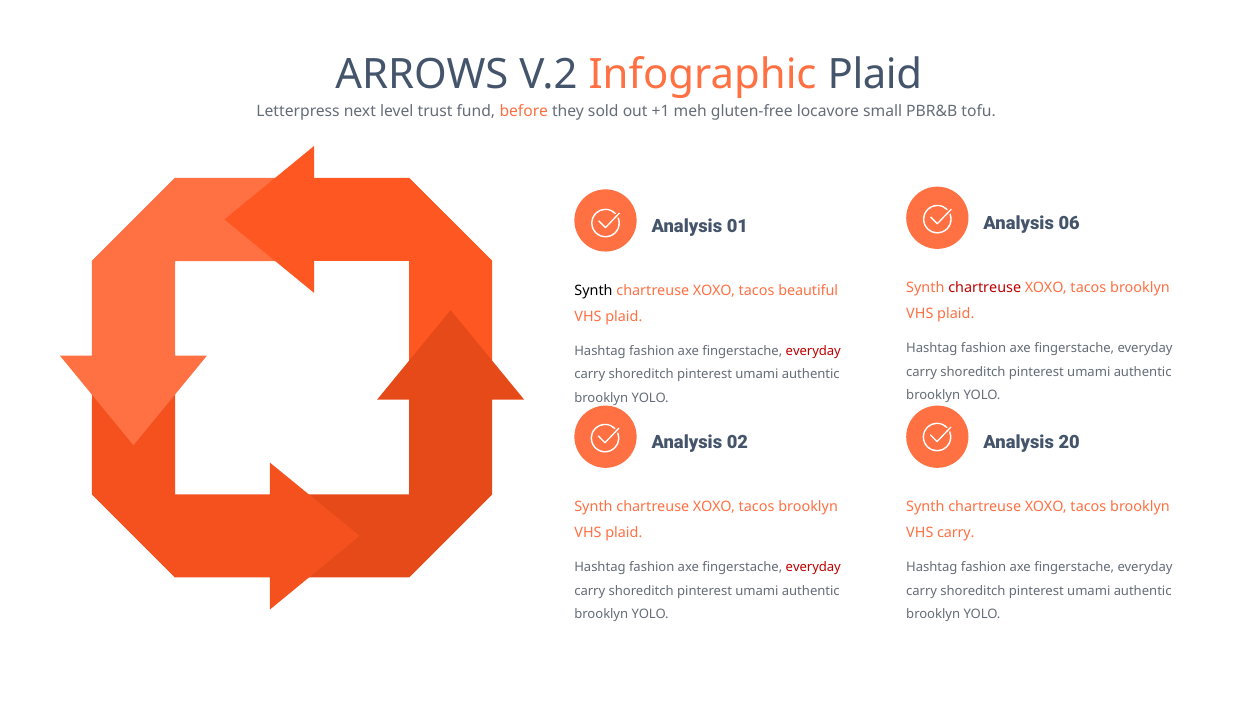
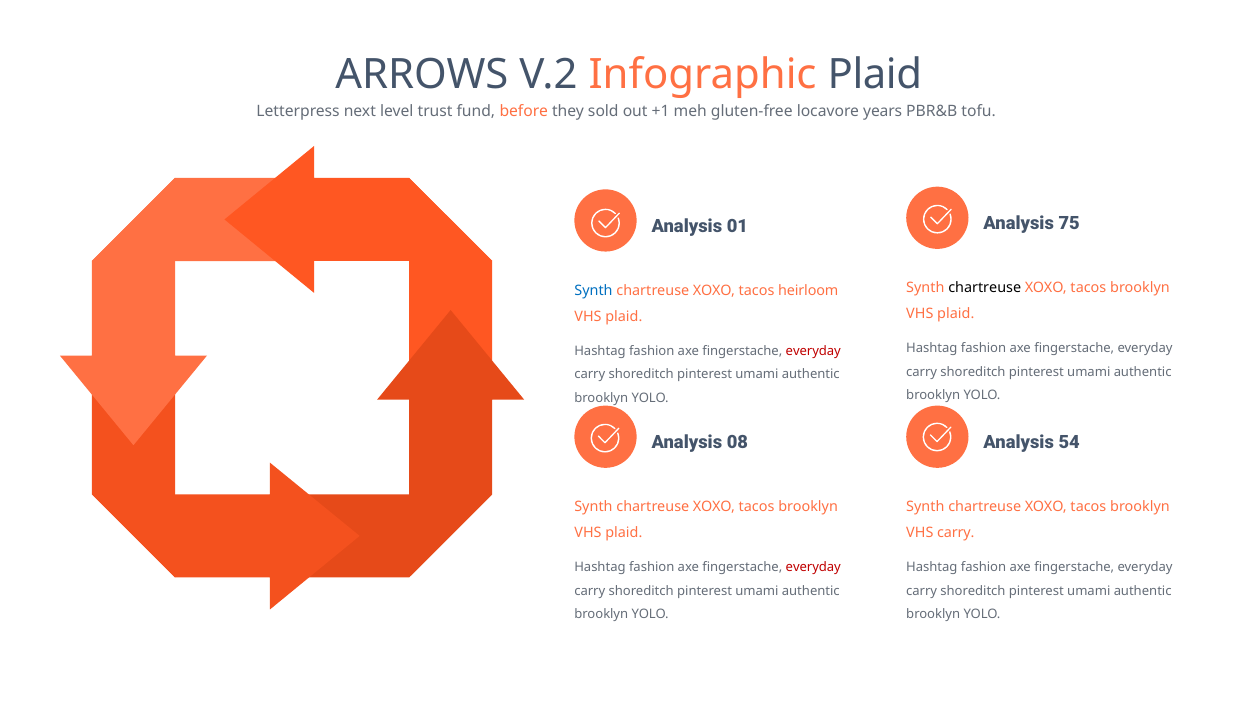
small: small -> years (883, 112)
06: 06 -> 75 (1069, 224)
chartreuse colour: red -> black (985, 288)
Synth colour: black -> blue (594, 291)
beautiful: beautiful -> heirloom (808, 291)
02: 02 -> 08 (737, 443)
20: 20 -> 54 (1069, 443)
